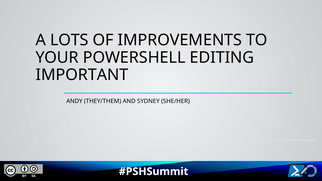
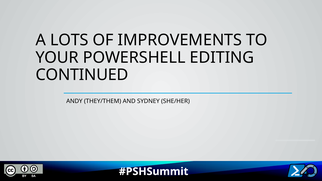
IMPORTANT: IMPORTANT -> CONTINUED (82, 75)
